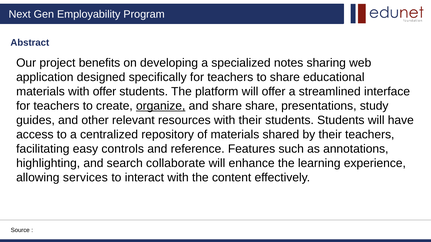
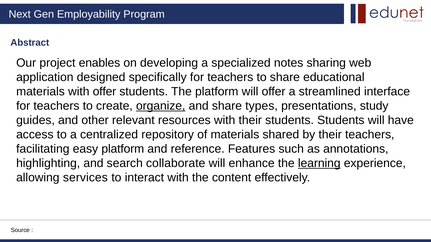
benefits: benefits -> enables (99, 63)
share share: share -> types (262, 106)
easy controls: controls -> platform (123, 149)
learning underline: none -> present (319, 164)
